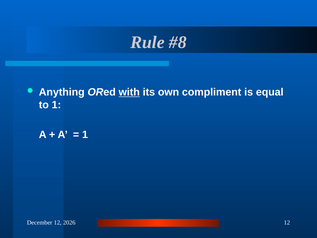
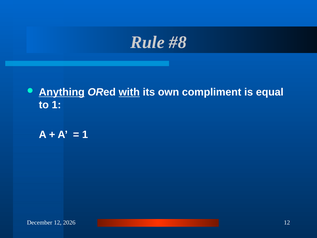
Anything underline: none -> present (62, 92)
